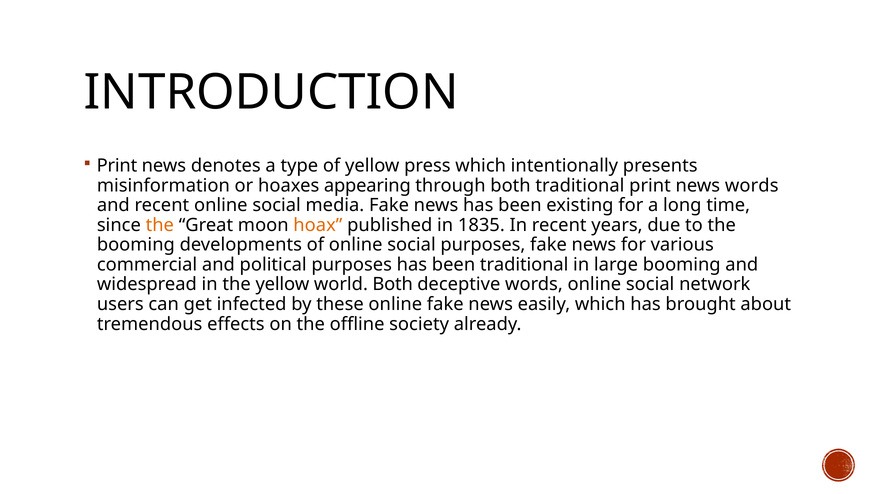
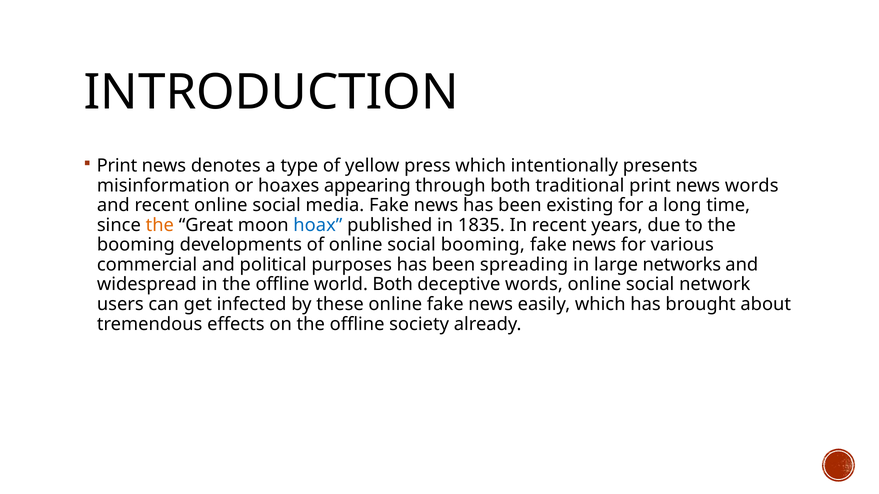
hoax colour: orange -> blue (318, 225)
social purposes: purposes -> booming (483, 245)
been traditional: traditional -> spreading (524, 265)
large booming: booming -> networks (682, 265)
in the yellow: yellow -> offline (282, 285)
